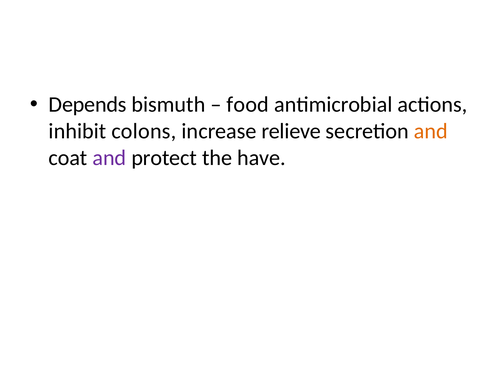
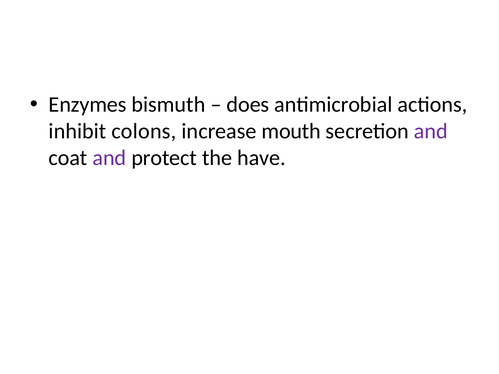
Depends: Depends -> Enzymes (88, 105)
food: food -> does (248, 105)
relieve: relieve -> mouth (291, 131)
and colour: orange -> purple (431, 131)
